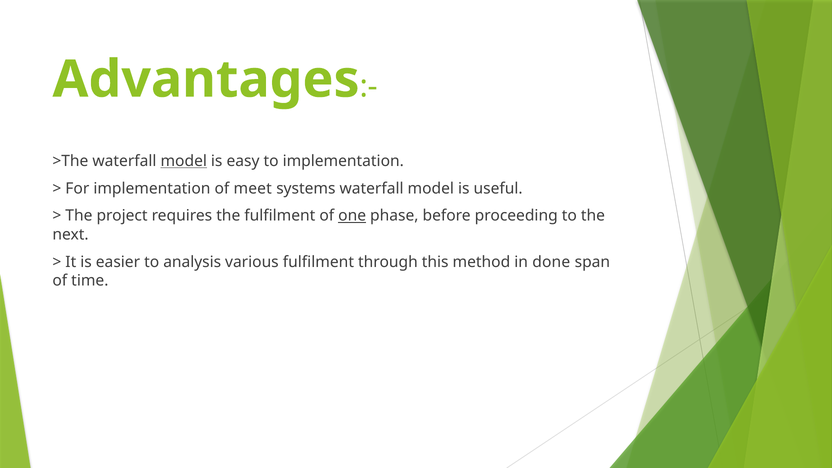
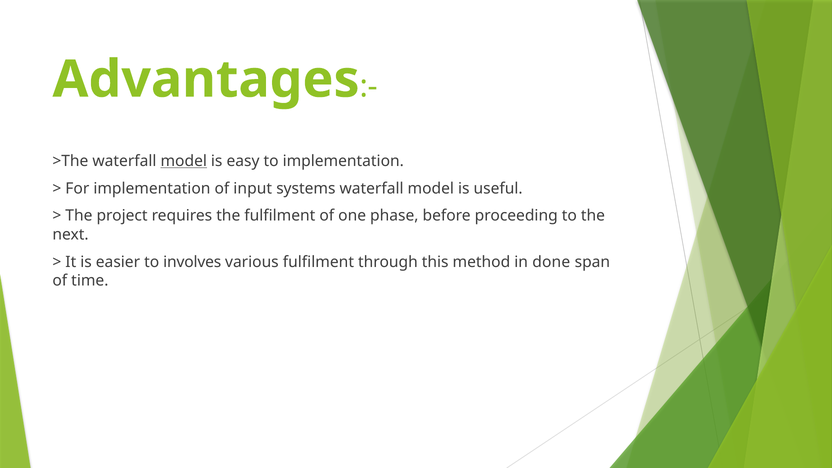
meet: meet -> input (253, 188)
one underline: present -> none (352, 216)
analysis: analysis -> involves (192, 262)
